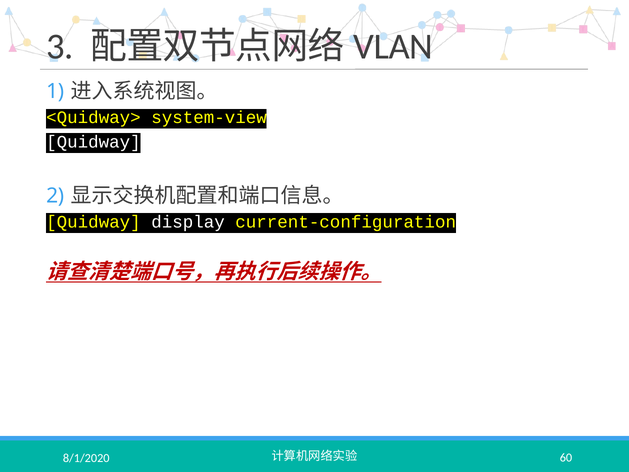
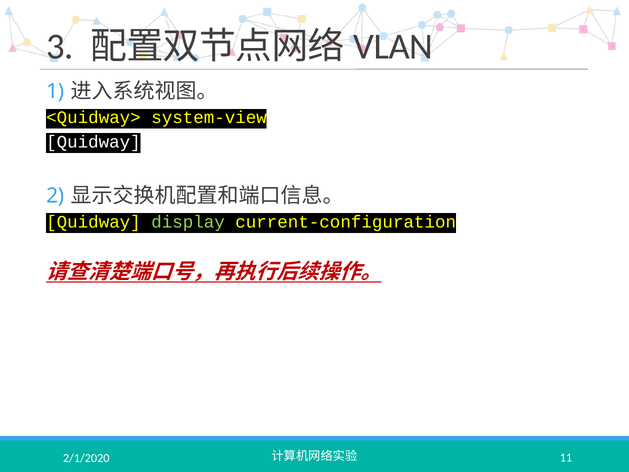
display colour: white -> light green (188, 222)
60: 60 -> 11 (566, 458)
8/1/2020: 8/1/2020 -> 2/1/2020 (86, 458)
